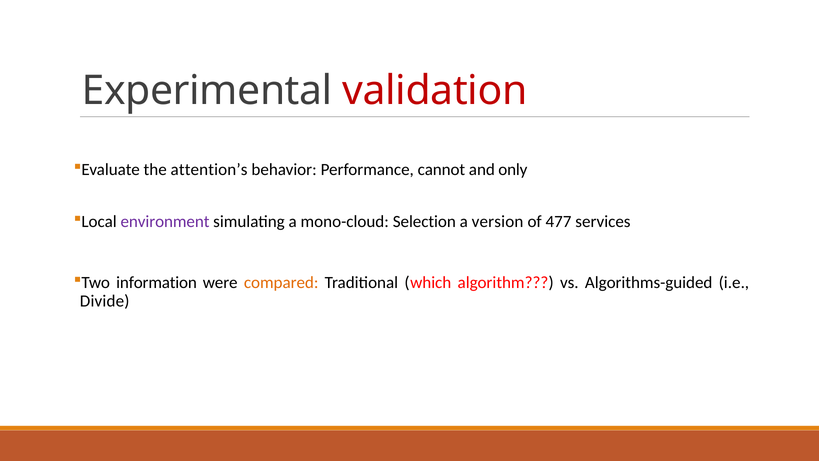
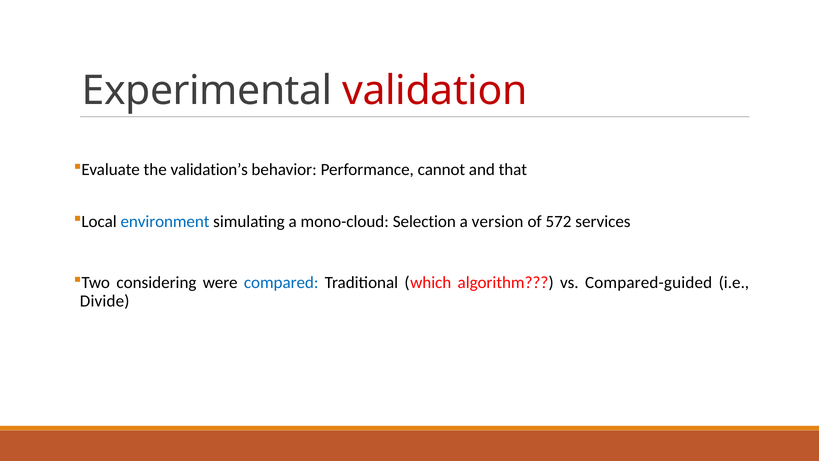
attention’s: attention’s -> validation’s (209, 170)
only: only -> that (513, 170)
environment colour: purple -> blue (165, 222)
477: 477 -> 572 (559, 222)
information: information -> considering (156, 282)
compared colour: orange -> blue (281, 282)
Algorithms-guided: Algorithms-guided -> Compared-guided (649, 282)
